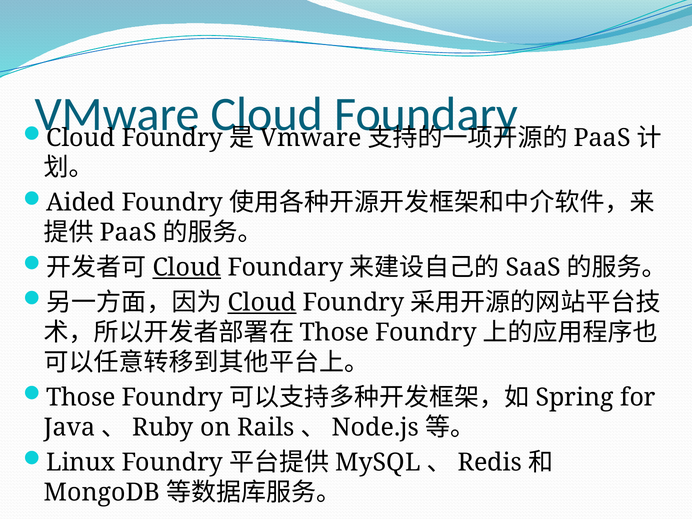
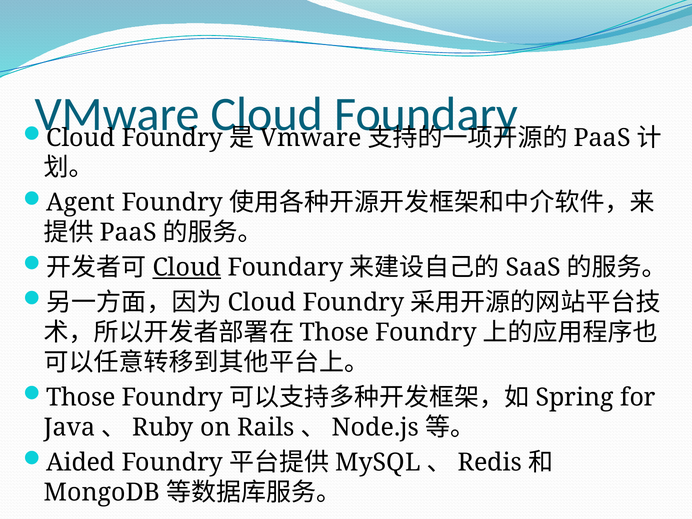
Aided: Aided -> Agent (81, 203)
Cloud underline: present -> none (262, 303)
Linux: Linux -> Aided (81, 462)
